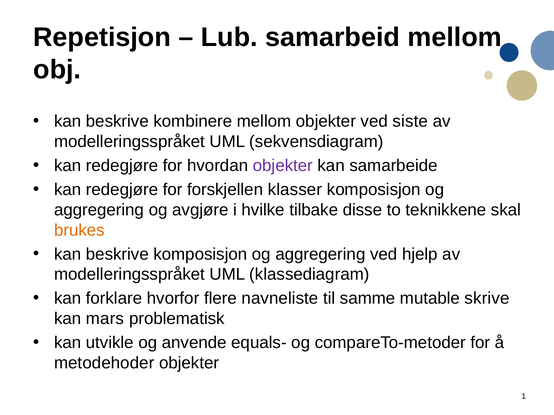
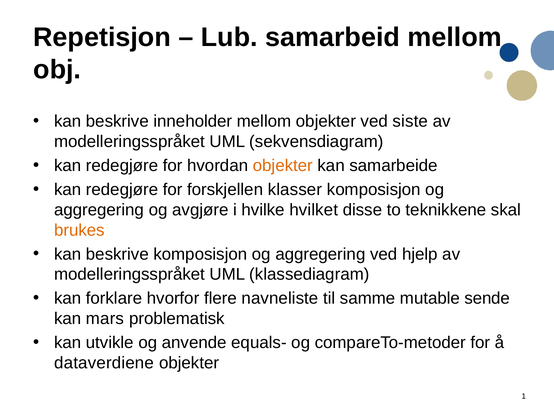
kombinere: kombinere -> inneholder (193, 122)
objekter colour: purple -> orange (283, 166)
tilbake: tilbake -> hvilket (314, 210)
skrive: skrive -> sende (487, 299)
metodehoder: metodehoder -> dataverdiene (104, 363)
